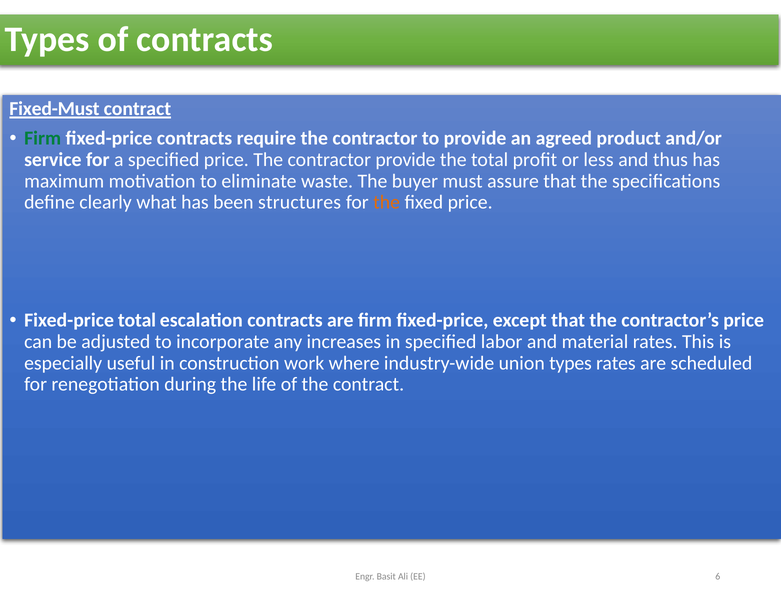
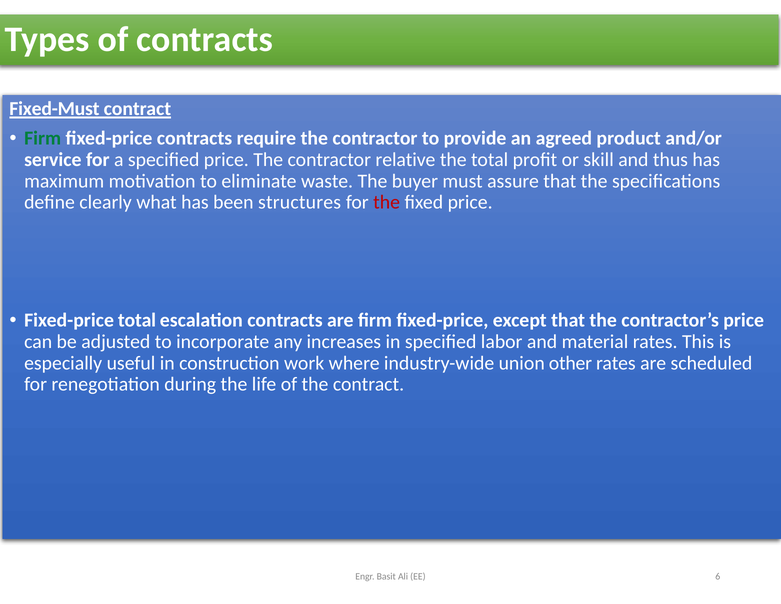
contractor provide: provide -> relative (405, 160)
less: less -> skill (599, 160)
the colour: orange -> red (387, 202)
union types: types -> other (570, 363)
